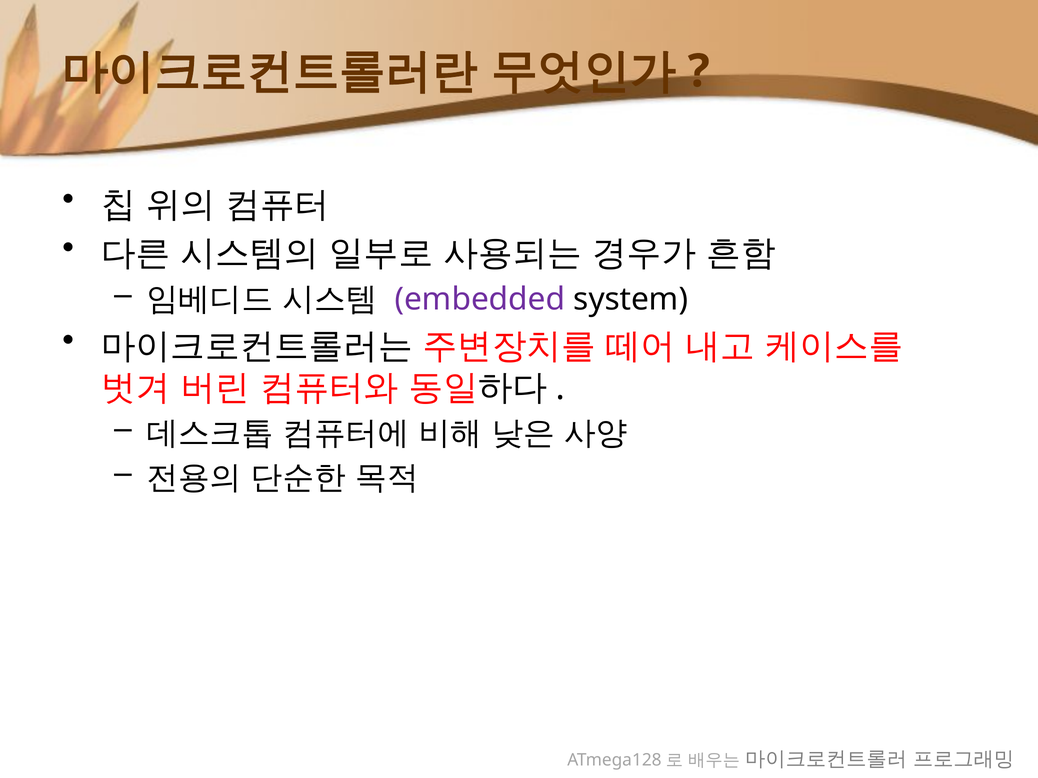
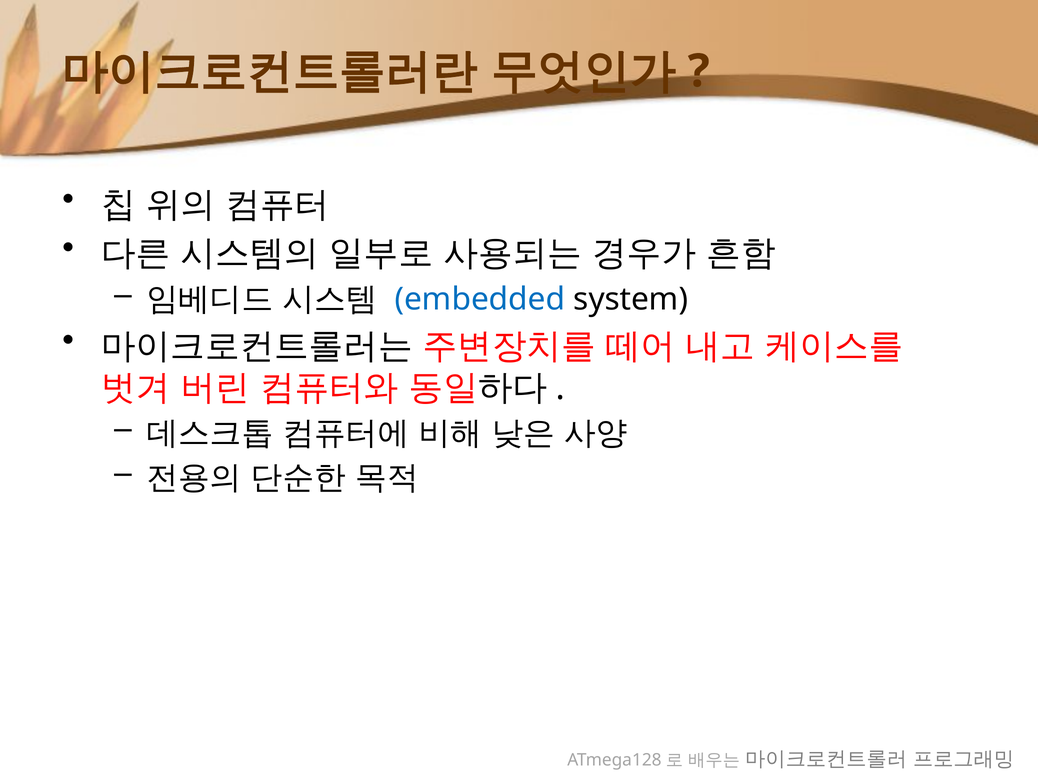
embedded colour: purple -> blue (480, 299)
